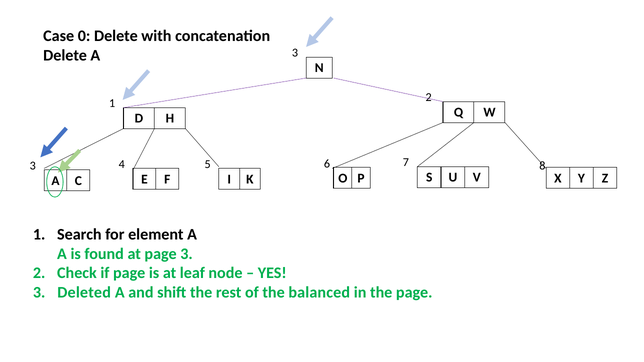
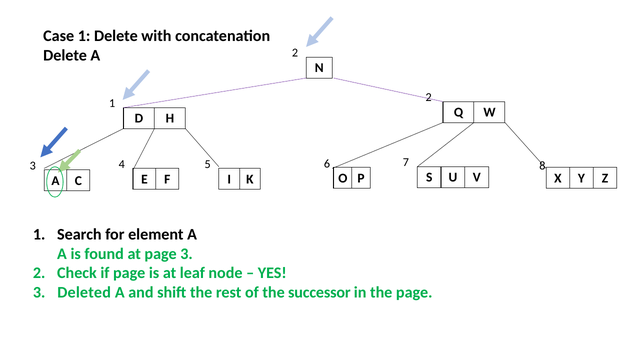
Case 0: 0 -> 1 (84, 36)
A 3: 3 -> 2 (295, 53)
balanced: balanced -> successor (319, 293)
